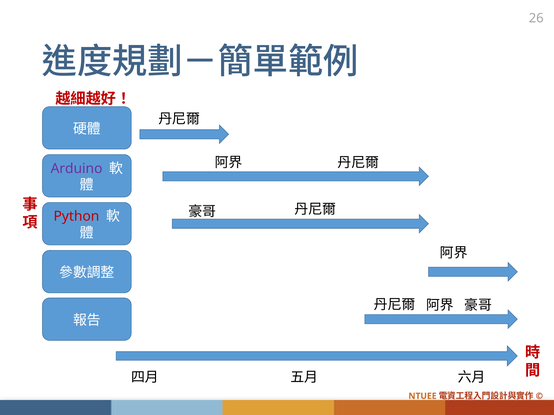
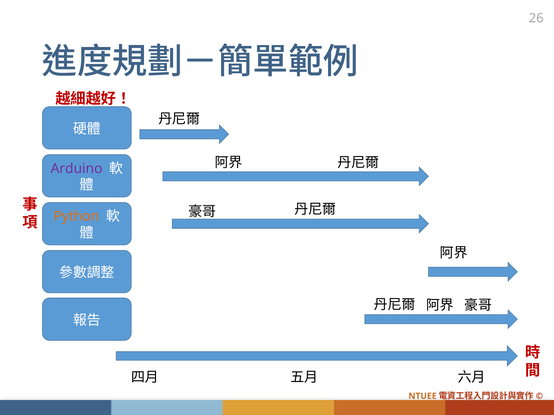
Python colour: red -> orange (76, 217)
